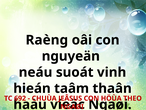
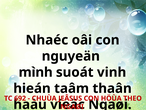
Raèng: Raèng -> Nhaéc (47, 40)
neáu: neáu -> mình (36, 72)
